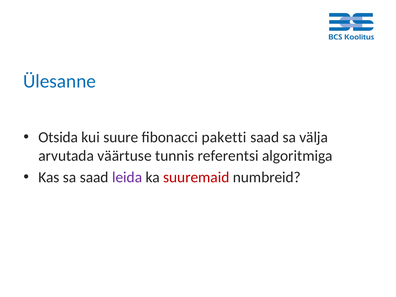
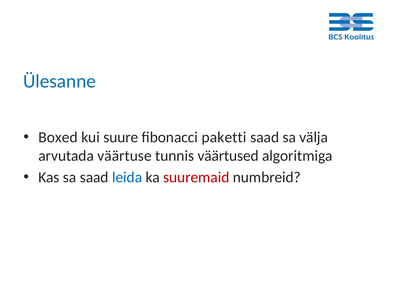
Otsida: Otsida -> Boxed (58, 137)
referentsi: referentsi -> väärtused (228, 156)
leida colour: purple -> blue (127, 177)
